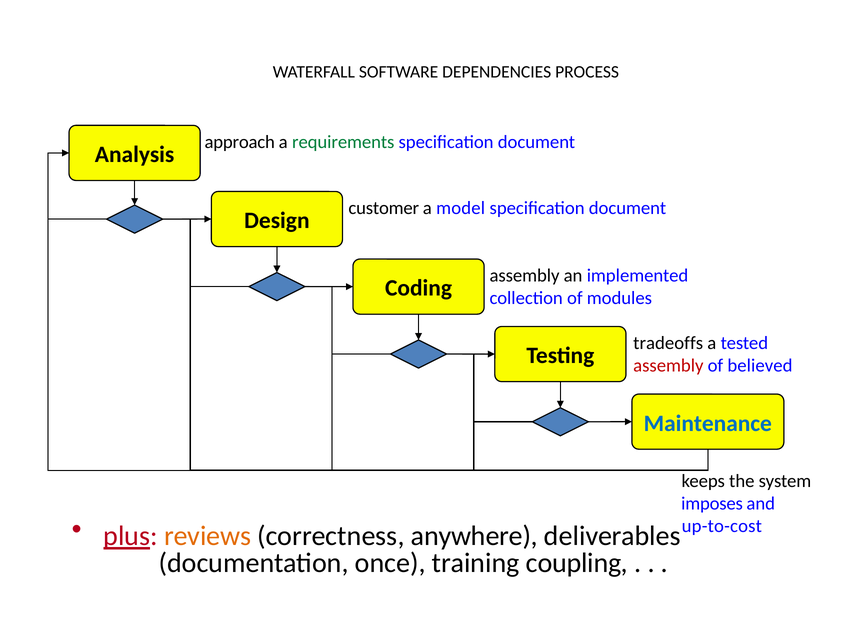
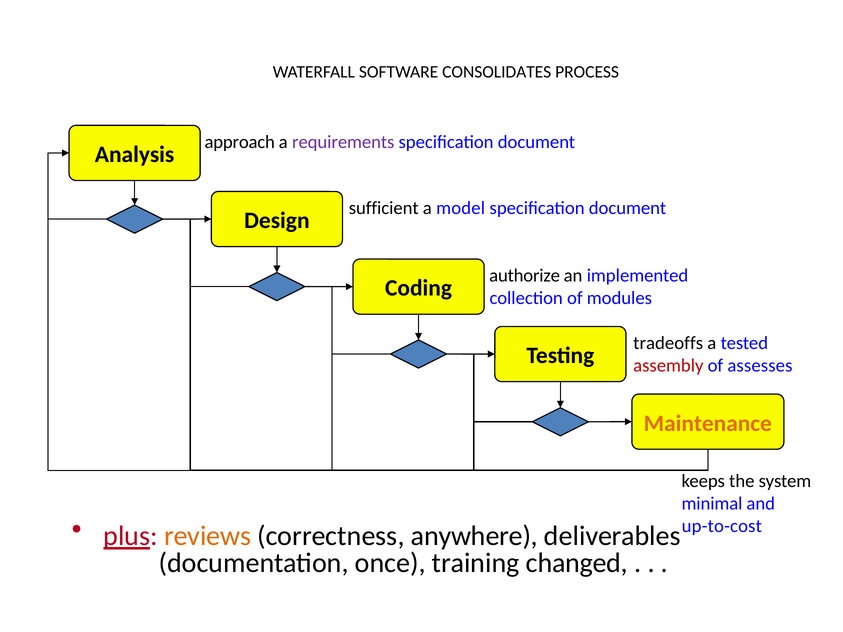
DEPENDENCIES: DEPENDENCIES -> CONSOLIDATES (497, 72)
requirements colour: green -> purple (343, 142)
customer: customer -> sufficient (384, 208)
assembly: assembly -> authorize (525, 276)
believed: believed -> assesses (760, 366)
Maintenance colour: blue -> orange (708, 423)
imposes: imposes -> minimal (712, 504)
coupling: coupling -> changed (577, 563)
